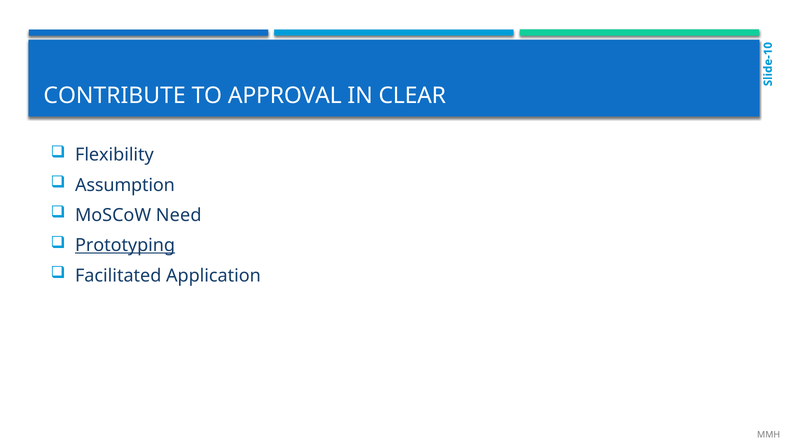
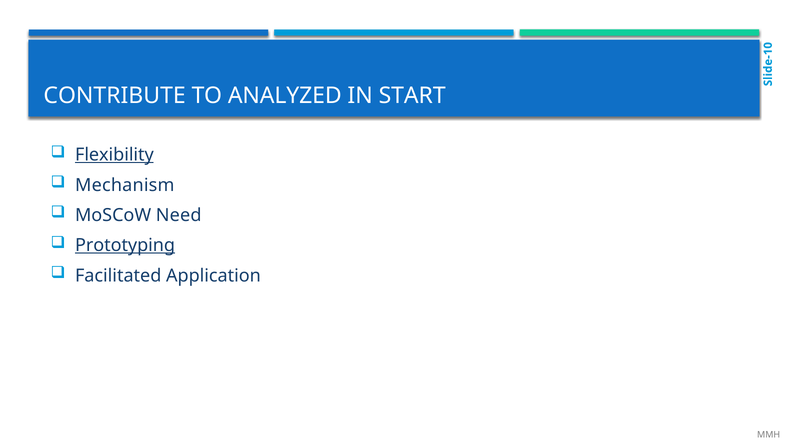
APPROVAL: APPROVAL -> ANALYZED (285, 96)
CLEAR: CLEAR -> START (412, 96)
Flexibility underline: none -> present (114, 155)
Assumption: Assumption -> Mechanism (125, 185)
